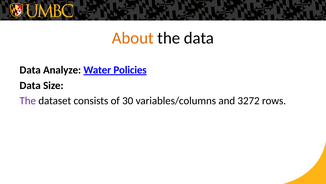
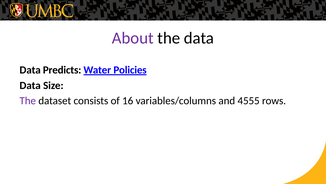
About colour: orange -> purple (133, 38)
Analyze: Analyze -> Predicts (62, 70)
30: 30 -> 16 (128, 100)
3272: 3272 -> 4555 (249, 100)
